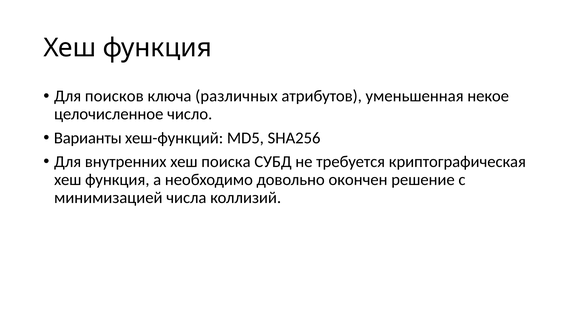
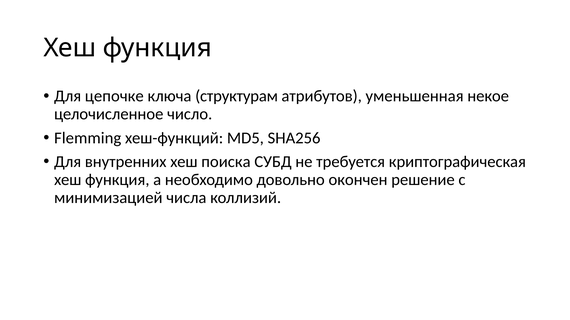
поисков: поисков -> цепочке (114, 96)
различных: различных -> структурам (237, 96)
Варианты: Варианты -> Flemming (88, 138)
